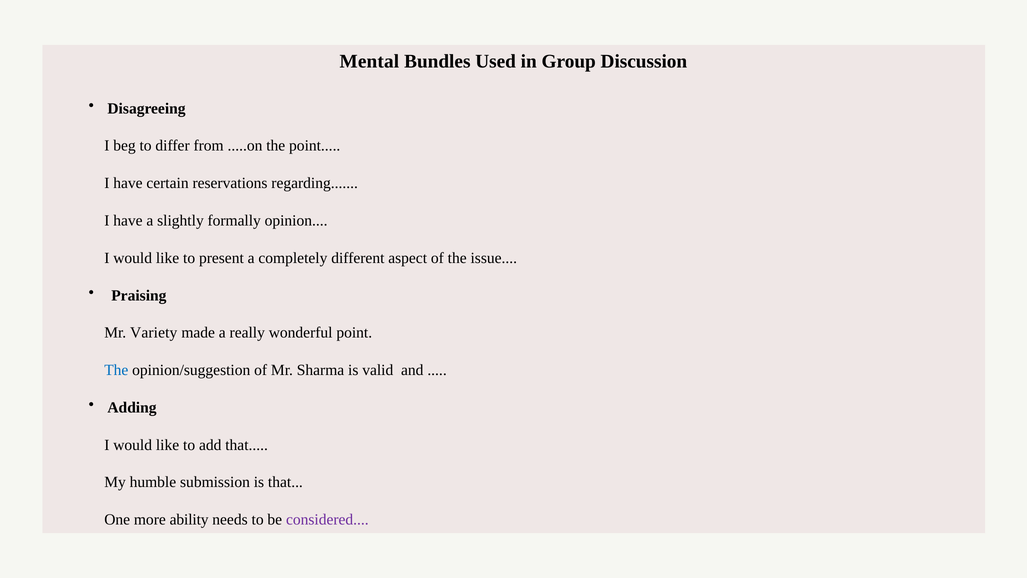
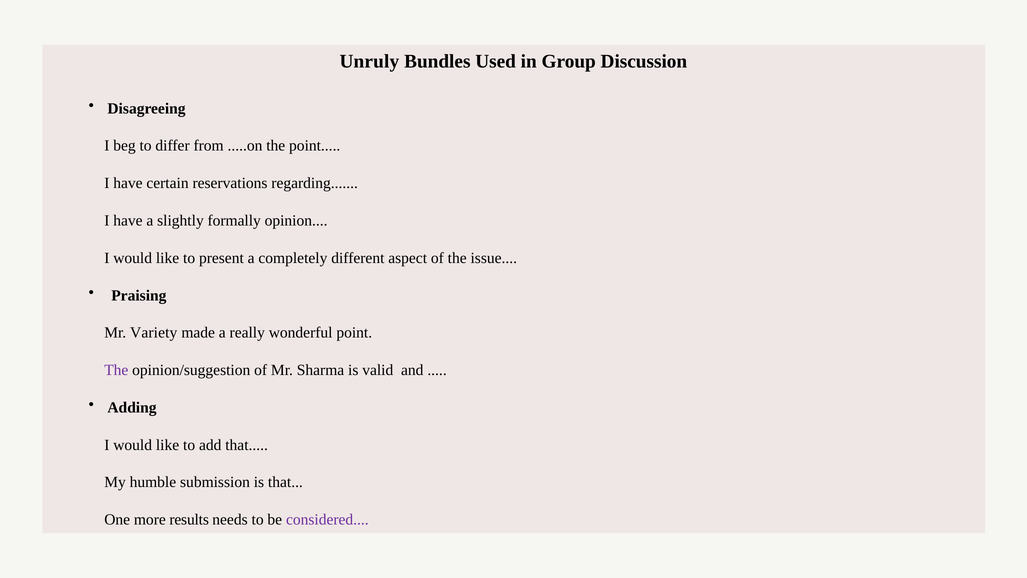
Mental: Mental -> Unruly (369, 61)
The colour: blue -> purple (116, 370)
ability: ability -> results (189, 519)
